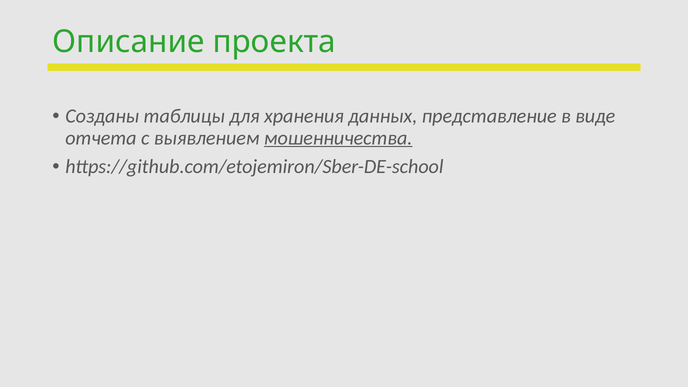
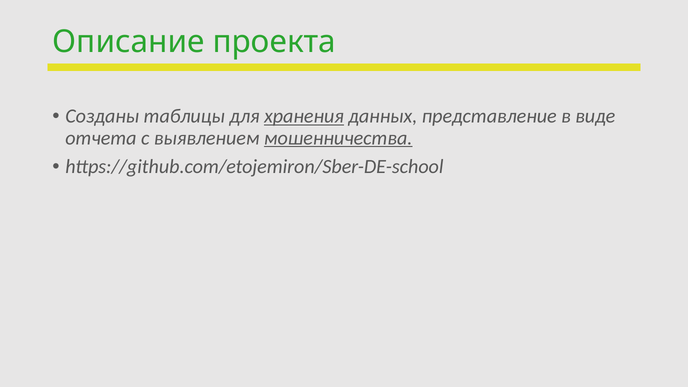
хранения underline: none -> present (304, 116)
